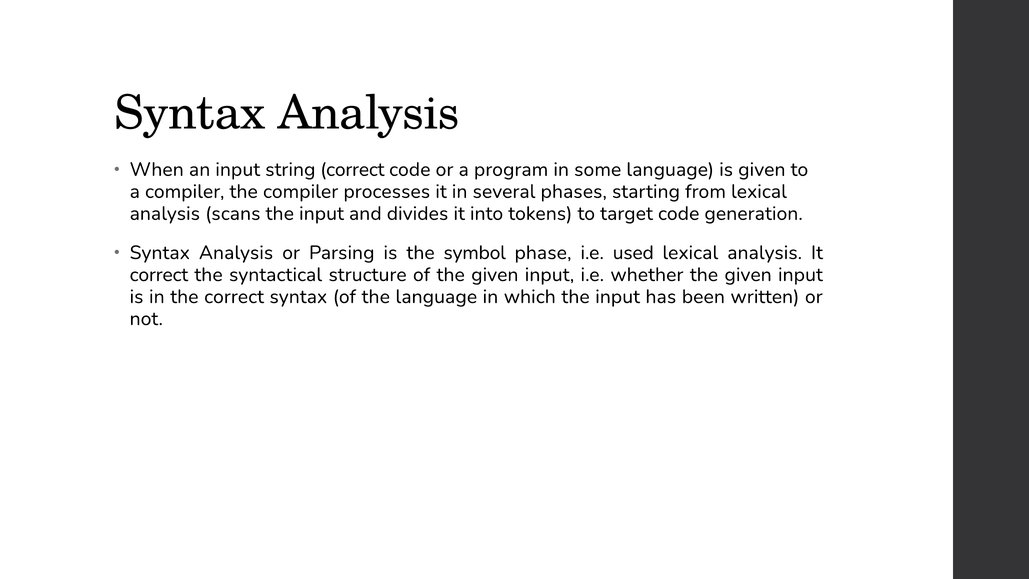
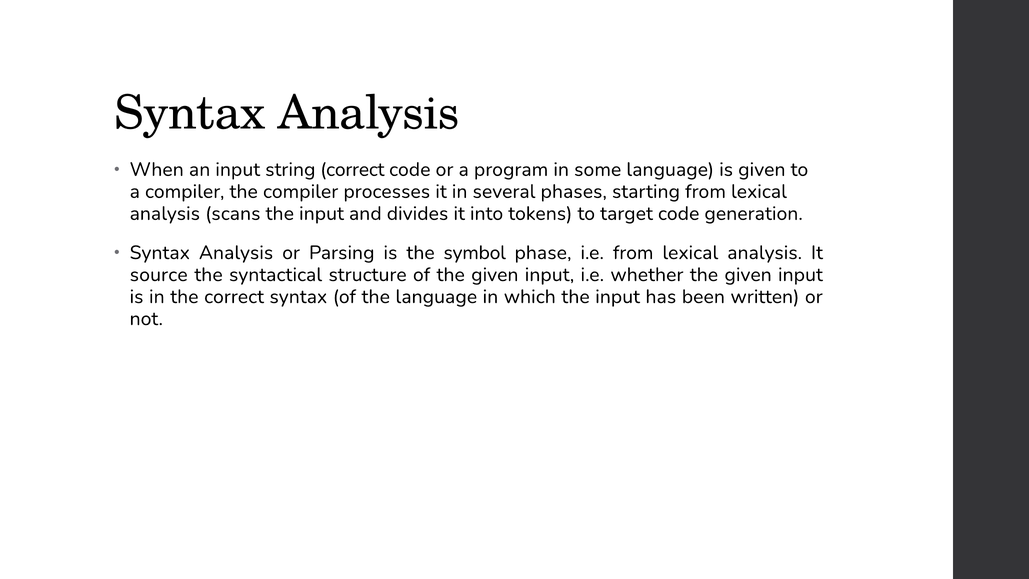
i.e used: used -> from (633, 253)
correct: correct -> source (159, 275)
